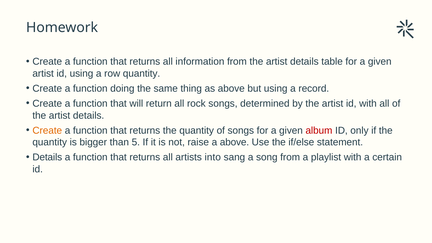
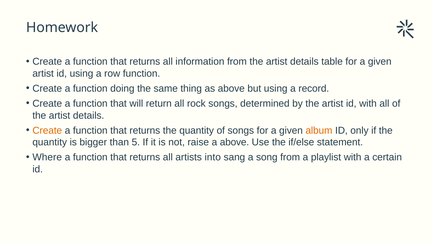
row quantity: quantity -> function (142, 73)
album colour: red -> orange (319, 130)
Details: Details -> Where (47, 157)
